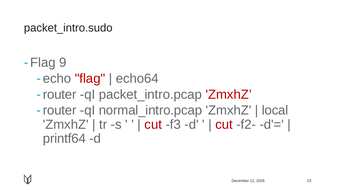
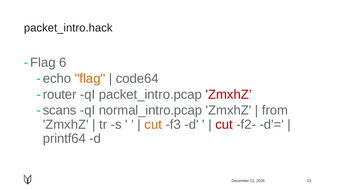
packet_intro.sudo: packet_intro.sudo -> packet_intro.hack (68, 28)
9: 9 -> 6 (63, 62)
flag colour: red -> orange (90, 78)
echo64: echo64 -> code64 (137, 78)
router: router -> scans (60, 110)
local: local -> from (275, 110)
cut colour: red -> orange (153, 124)
